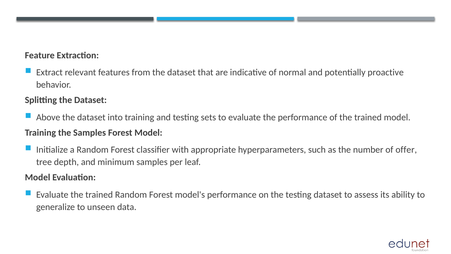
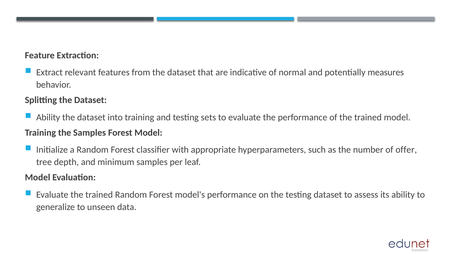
proactive: proactive -> measures (386, 72)
Above: Above -> Ability (48, 117)
